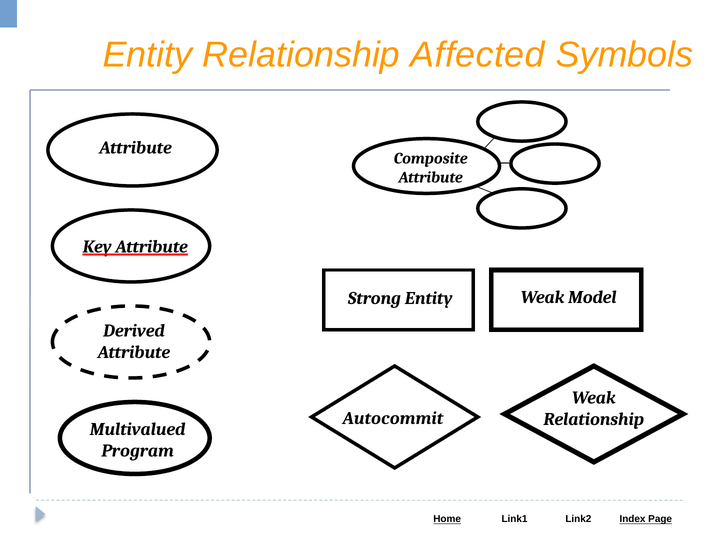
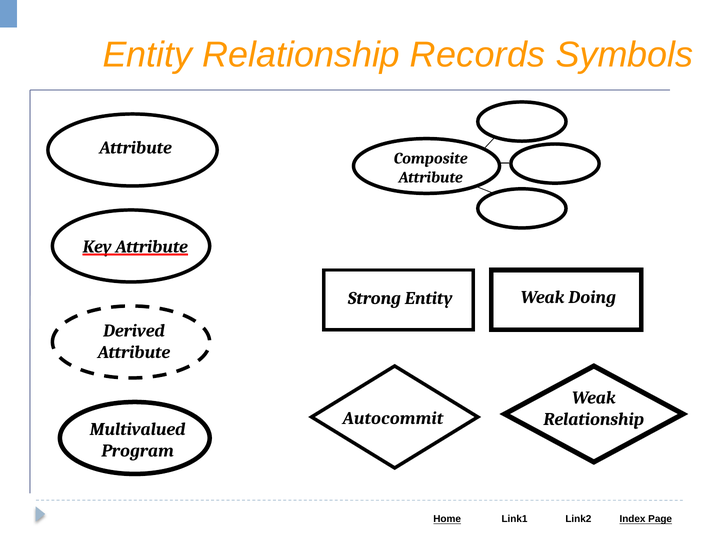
Affected: Affected -> Records (478, 55)
Model: Model -> Doing (592, 297)
